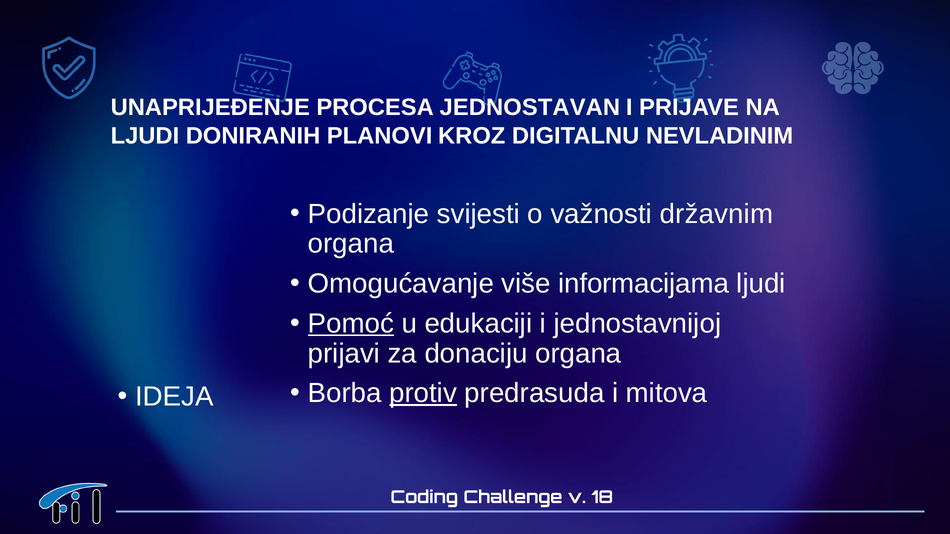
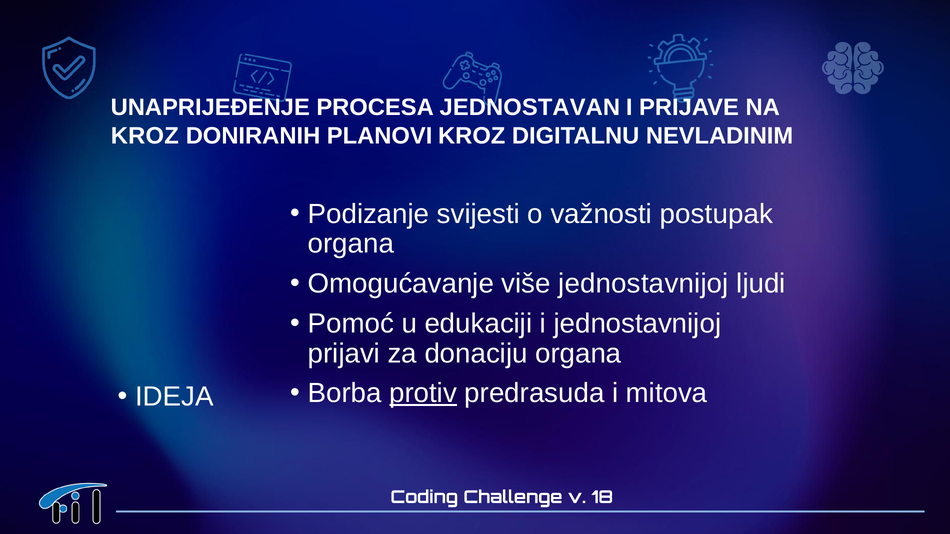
LJUDI: LJUDI -> KROZ (145, 136)
državnim: državnim -> postupak (716, 214)
više informacijama: informacijama -> jednostavnijoj (643, 284)
Pomoć underline: present -> none (351, 324)
